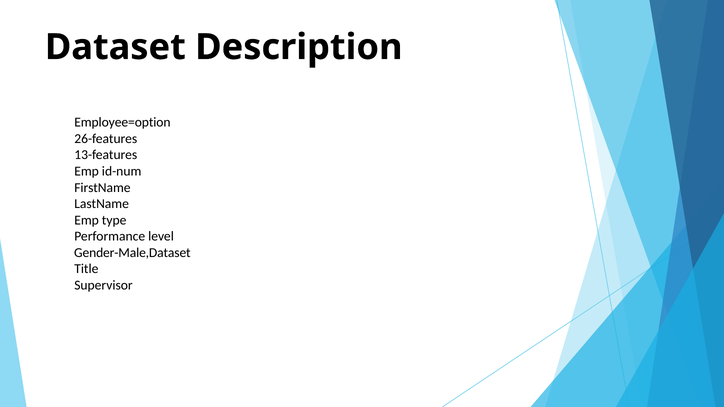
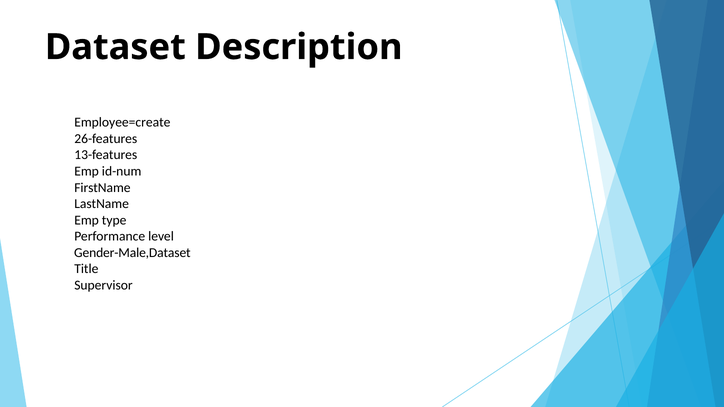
Employee=option: Employee=option -> Employee=create (122, 123)
